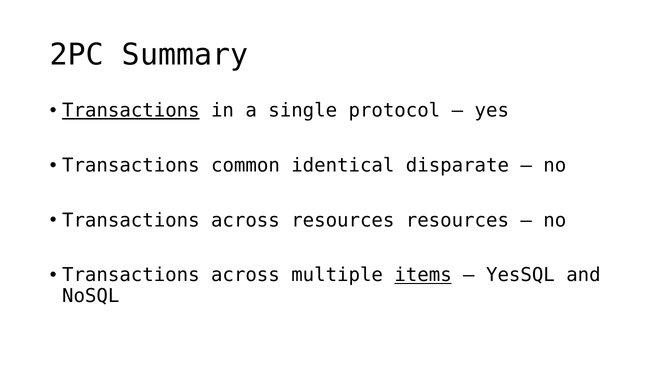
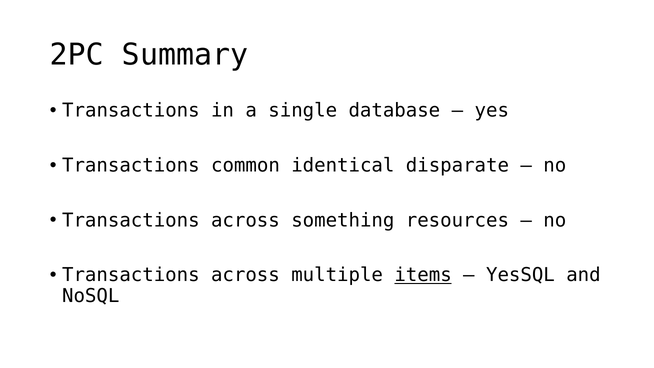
Transactions underline: present -> none (131, 111)
protocol: protocol -> database (394, 111)
across resources: resources -> something (343, 220)
